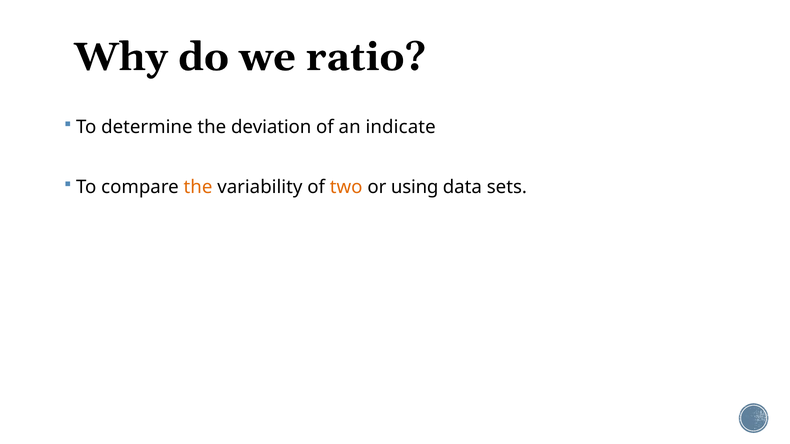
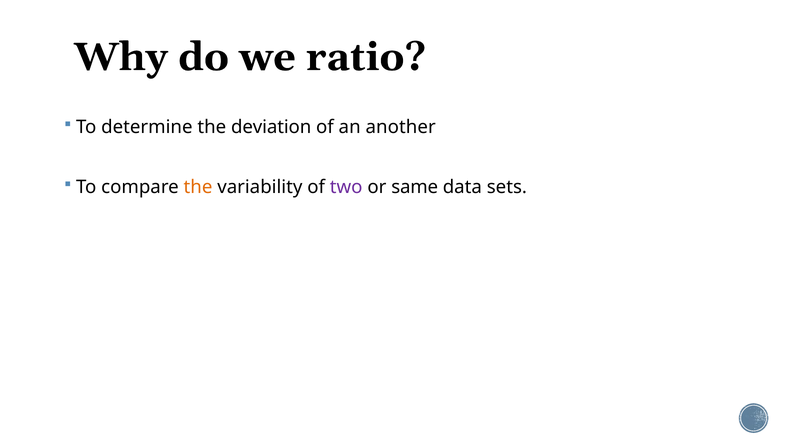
indicate: indicate -> another (401, 127)
two colour: orange -> purple (346, 187)
using: using -> same (415, 187)
